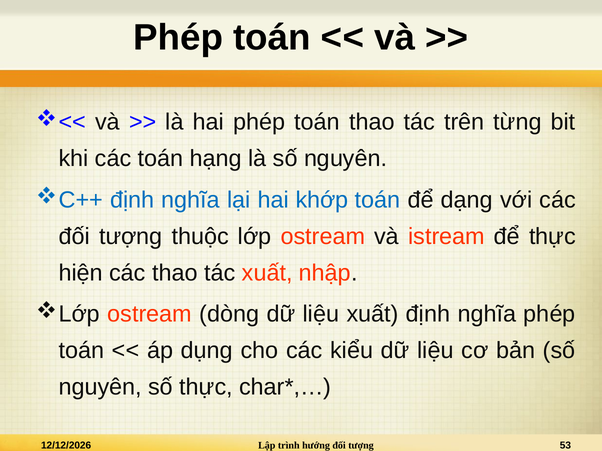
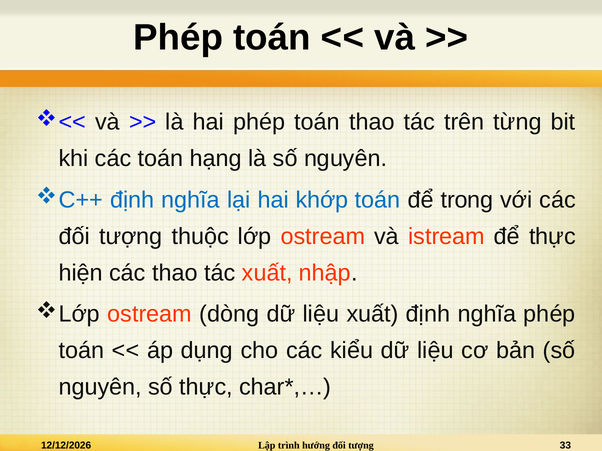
dạng: dạng -> trong (467, 200)
53: 53 -> 33 (565, 446)
